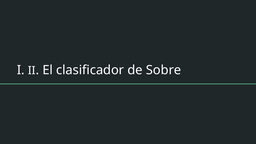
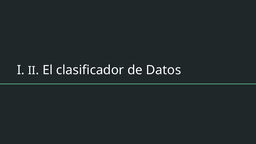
Sobre: Sobre -> Datos (163, 70)
